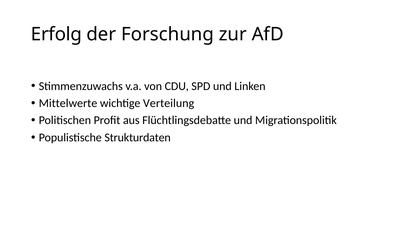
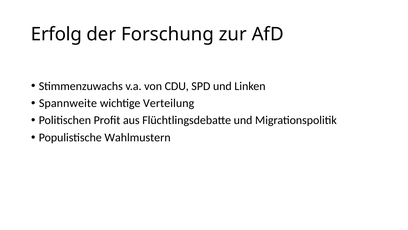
Mittelwerte: Mittelwerte -> Spannweite (68, 103)
Strukturdaten: Strukturdaten -> Wahlmustern (138, 137)
